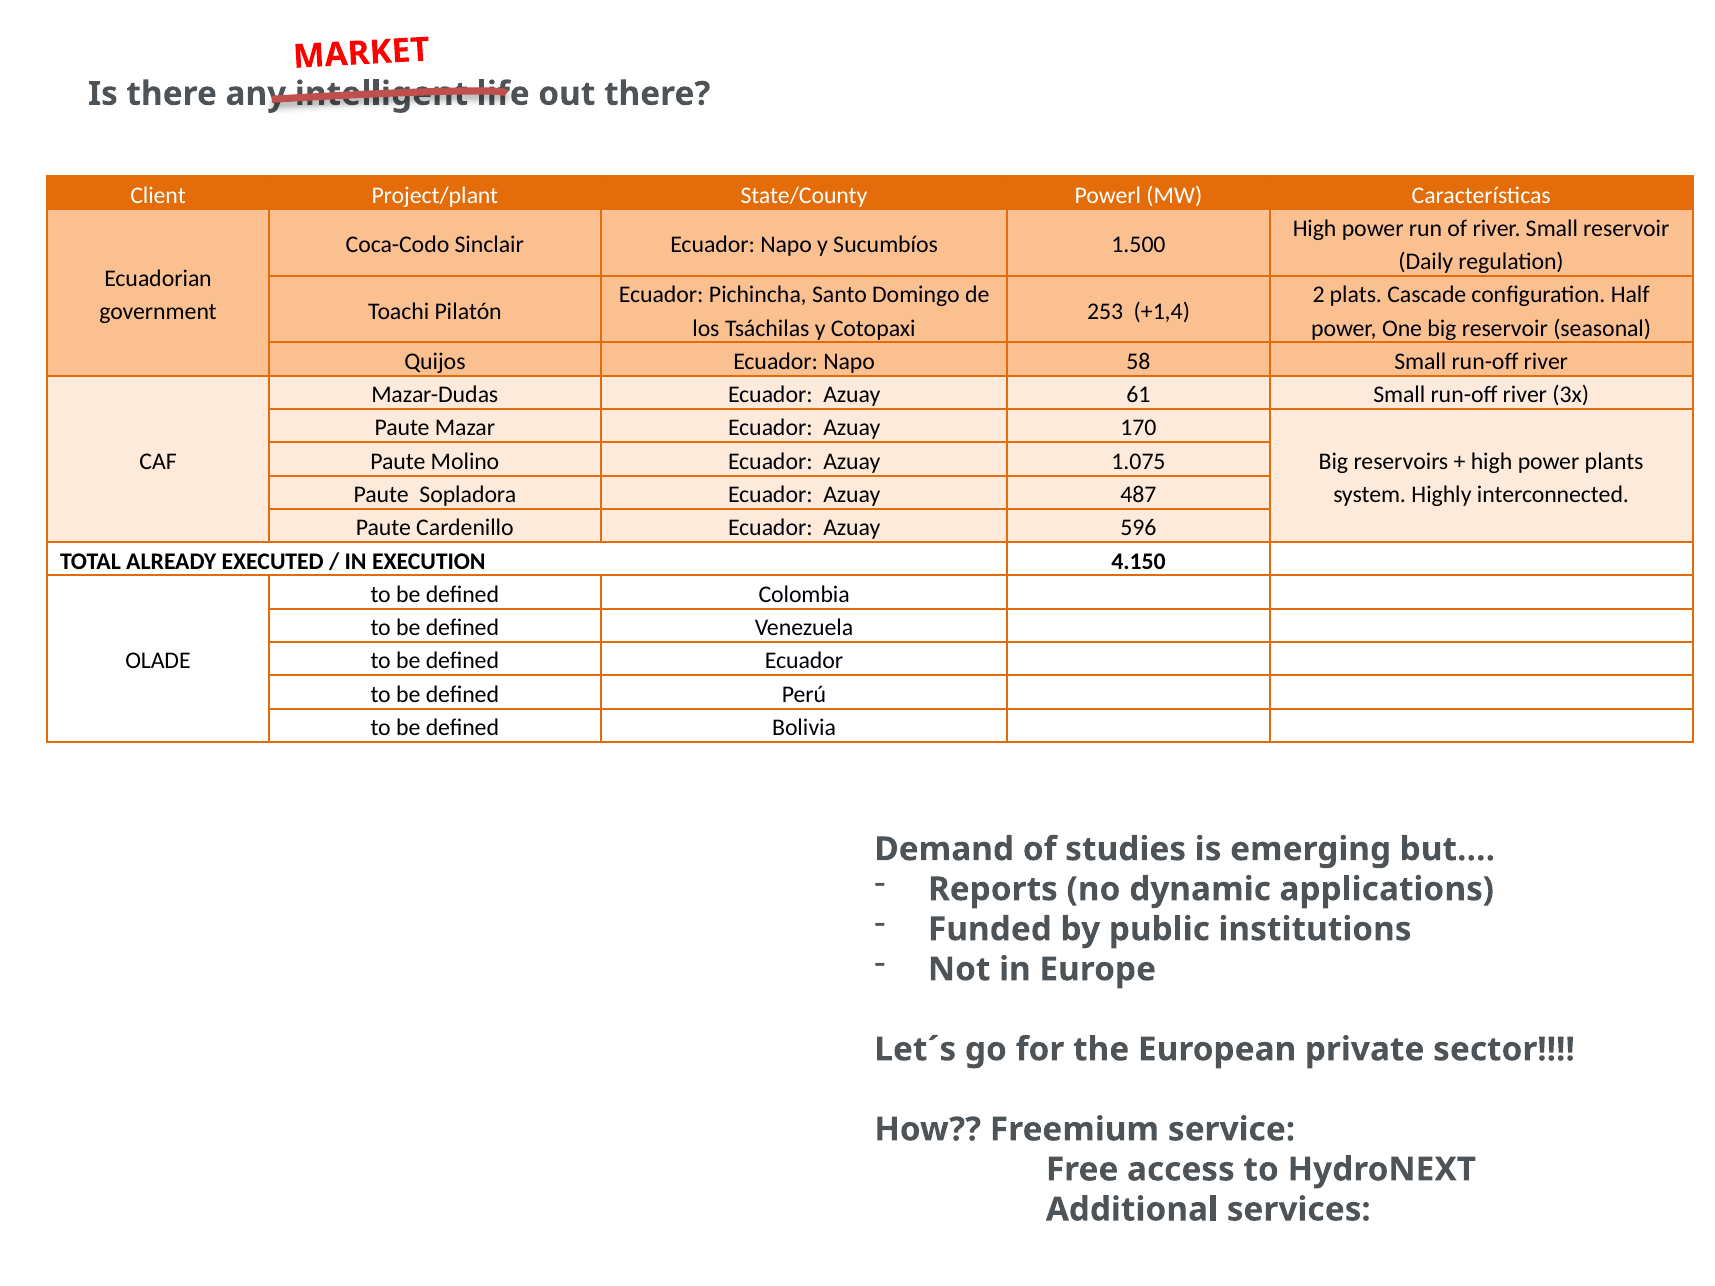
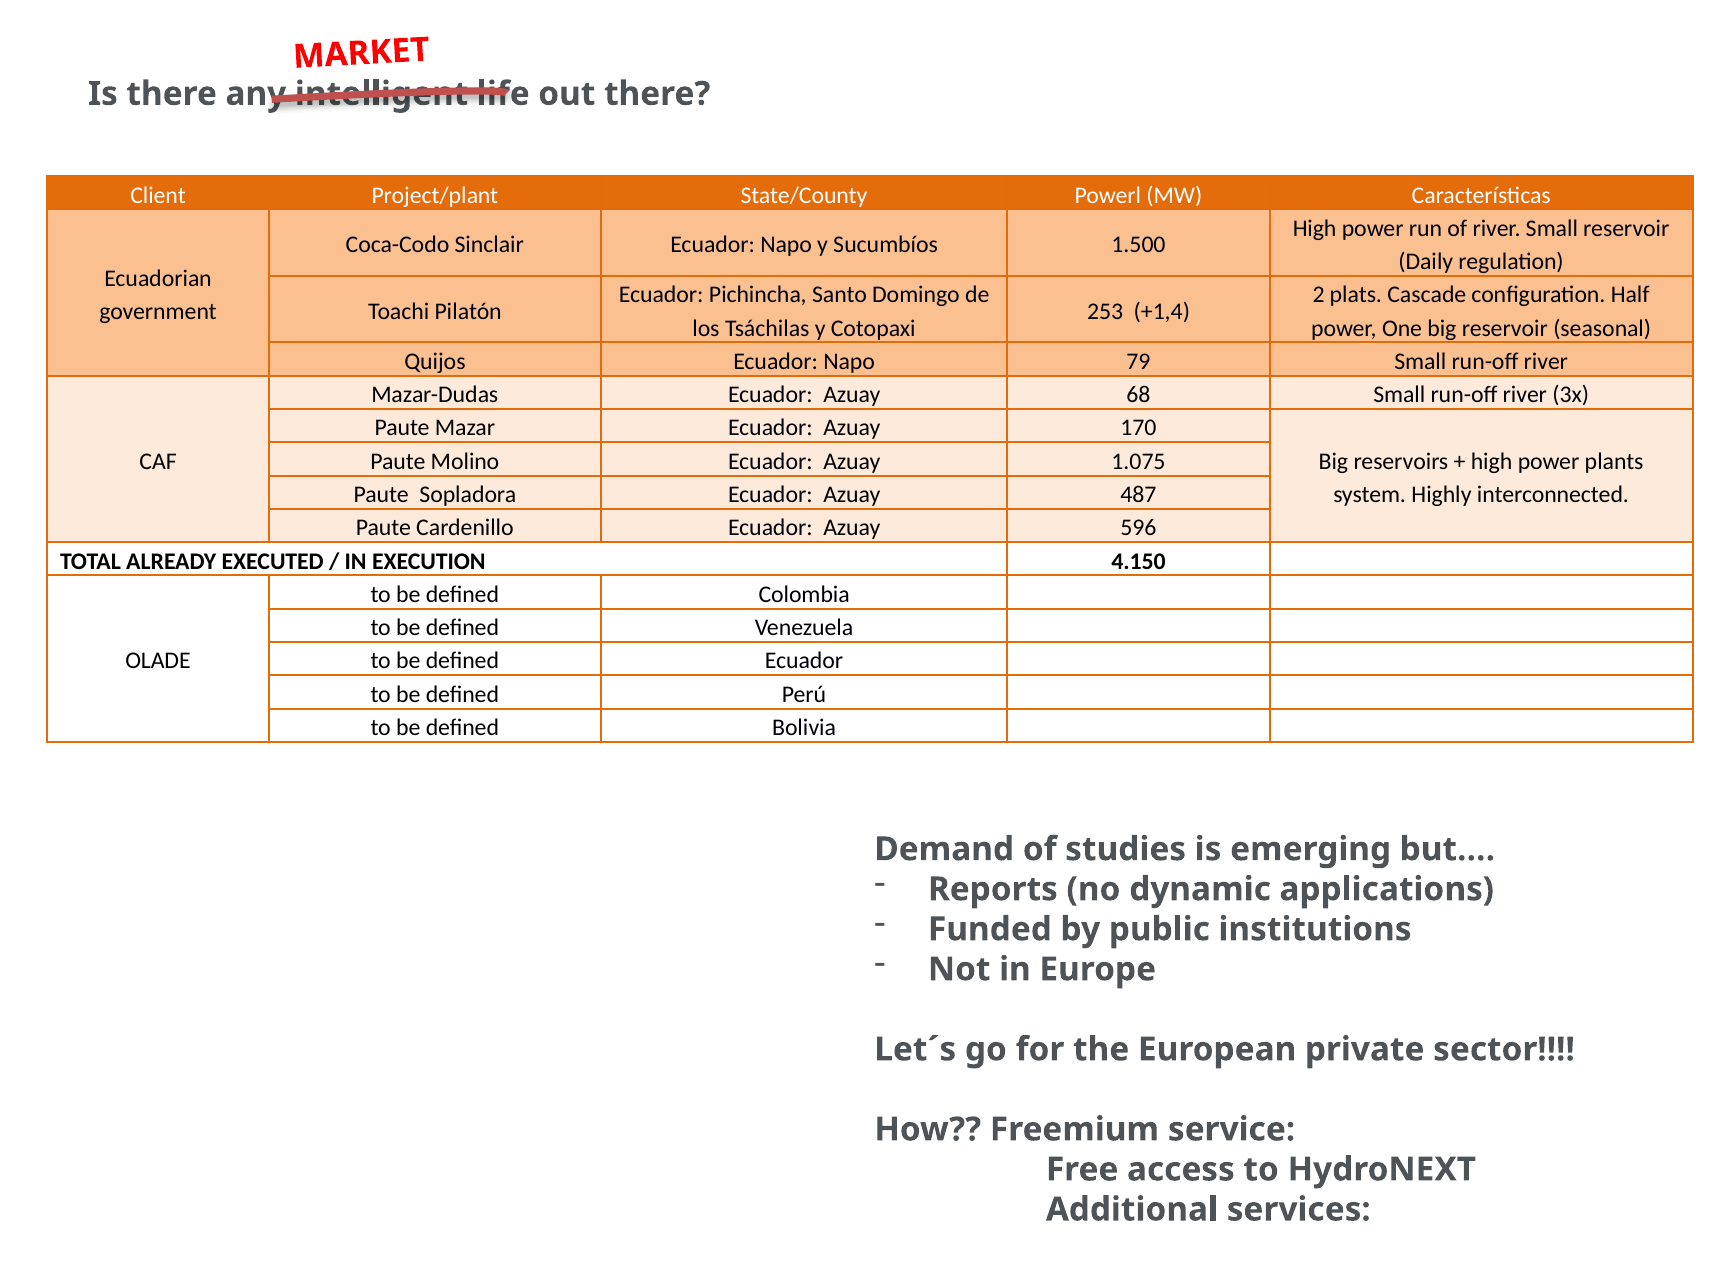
58: 58 -> 79 (1138, 362)
61: 61 -> 68 (1138, 395)
